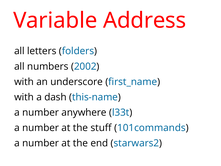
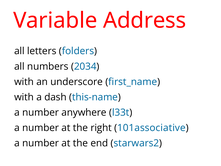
2002: 2002 -> 2034 (85, 66)
stuff: stuff -> right (101, 128)
101commands: 101commands -> 101associative (151, 128)
